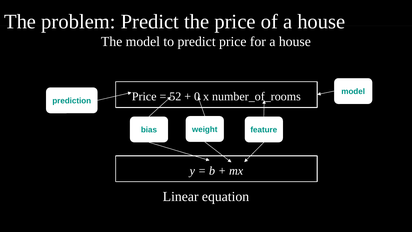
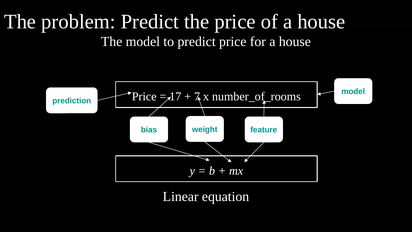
52: 52 -> 17 (175, 96)
0: 0 -> 7 (197, 96)
